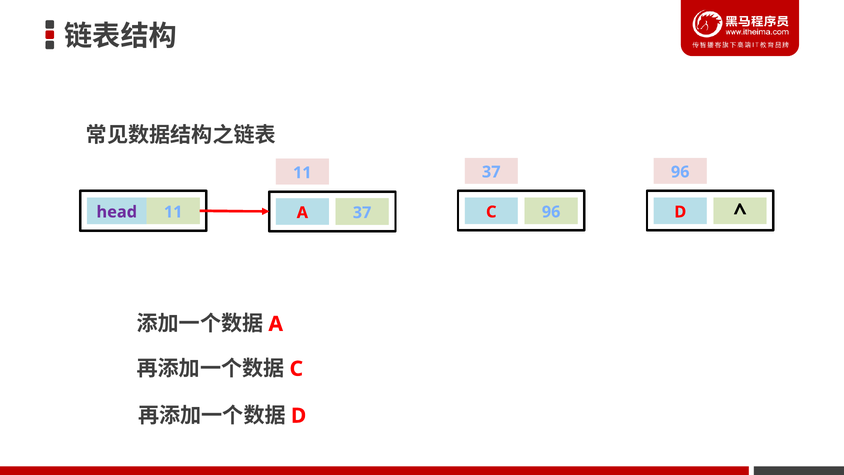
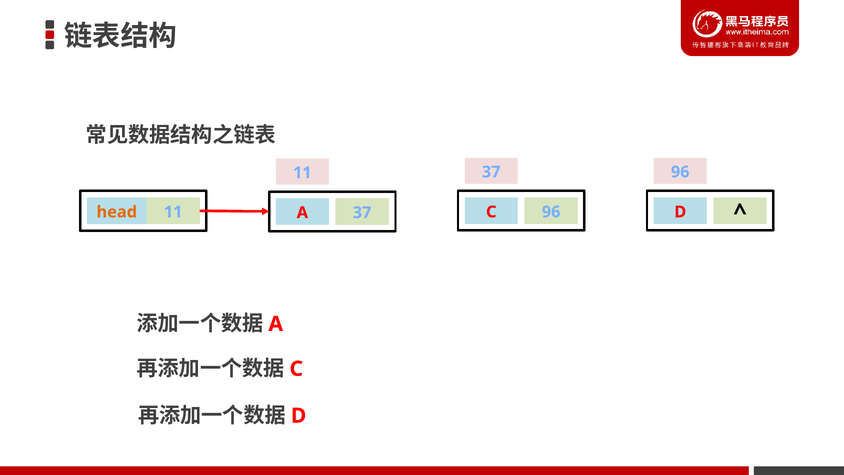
head colour: purple -> orange (117, 212)
